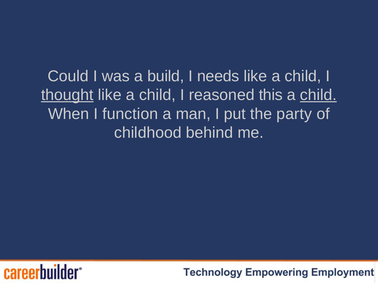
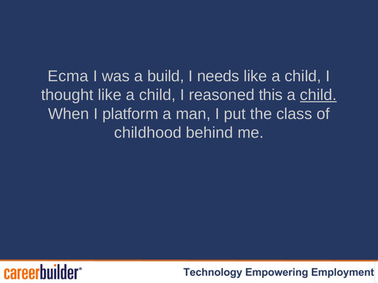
Could: Could -> Ecma (68, 76)
thought underline: present -> none (67, 95)
function: function -> platform (130, 114)
party: party -> class (294, 114)
